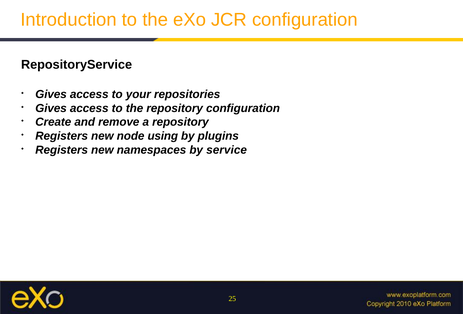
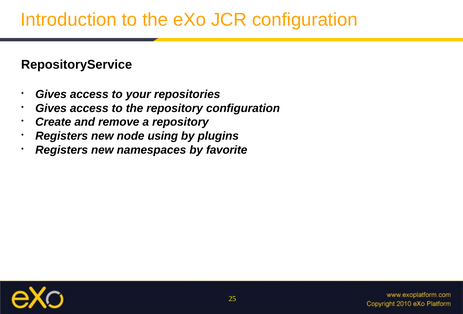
service: service -> favorite (227, 150)
